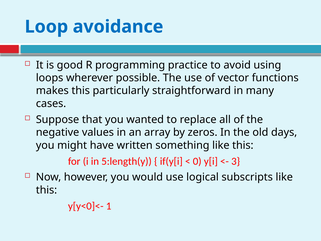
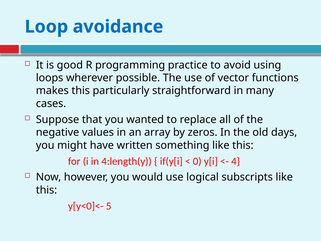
5:length(y: 5:length(y -> 4:length(y (127, 161)
3: 3 -> 4 (236, 161)
1: 1 -> 5 (109, 206)
